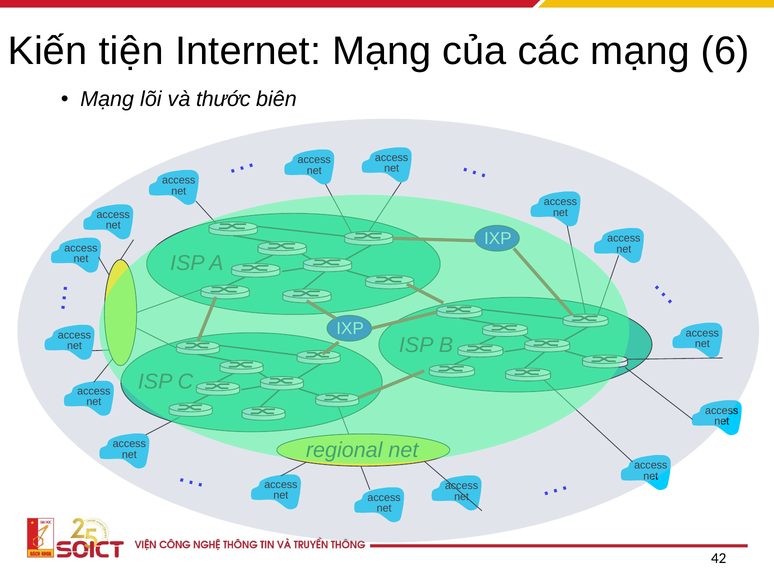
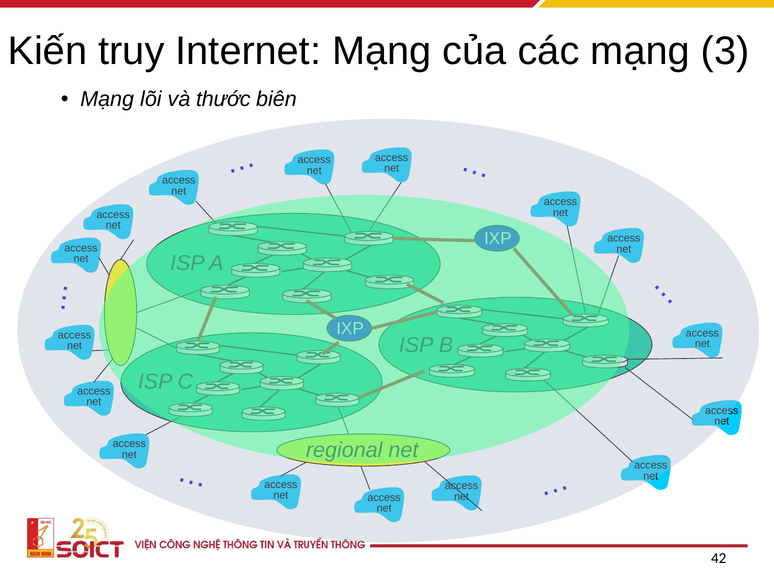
tiện: tiện -> truy (131, 51)
6: 6 -> 3 (725, 51)
